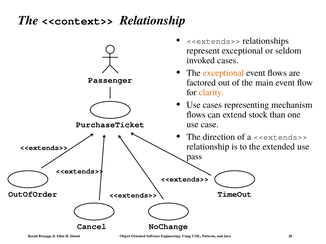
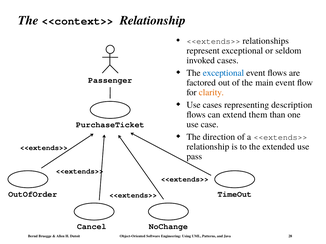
exceptional colour: orange -> blue (223, 73)
mechanism: mechanism -> description (292, 105)
stock: stock -> them (258, 115)
